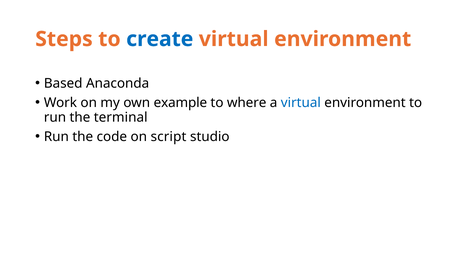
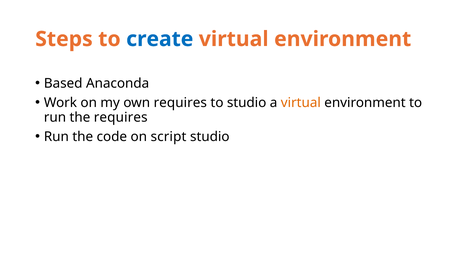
own example: example -> requires (180, 103)
to where: where -> studio (247, 103)
virtual colour: blue -> orange (301, 103)
the terminal: terminal -> requires (121, 117)
